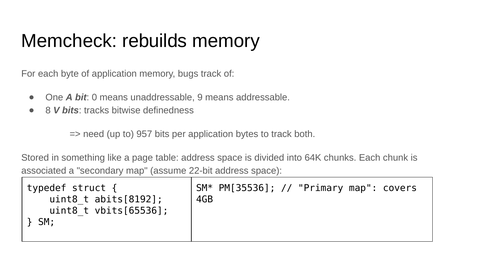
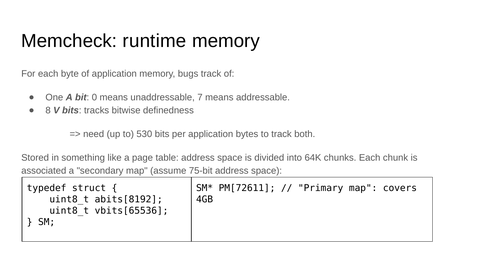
rebuilds: rebuilds -> runtime (154, 41)
9: 9 -> 7 (200, 97)
957: 957 -> 530 (144, 134)
22-bit: 22-bit -> 75-bit (201, 171)
PM[35536: PM[35536 -> PM[72611 (247, 188)
